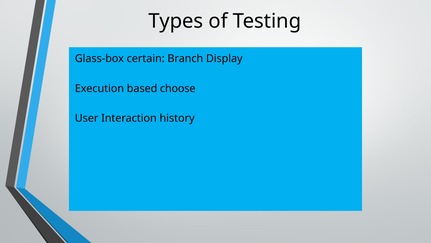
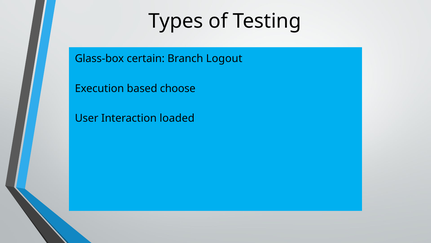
Display: Display -> Logout (224, 59)
history: history -> loaded (177, 118)
